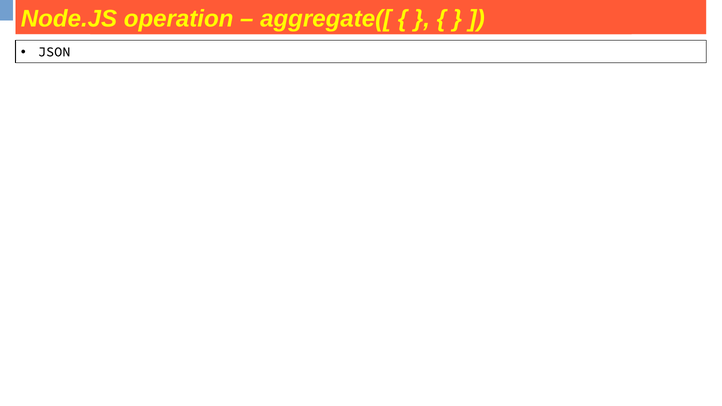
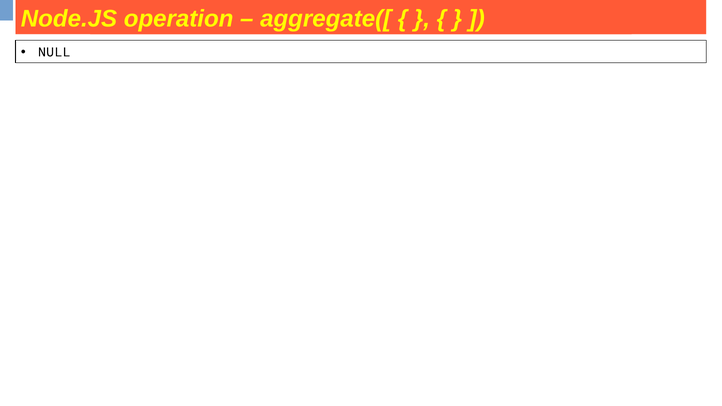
JSON: JSON -> NULL (54, 52)
